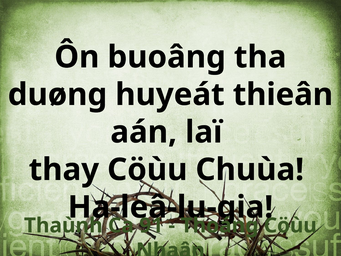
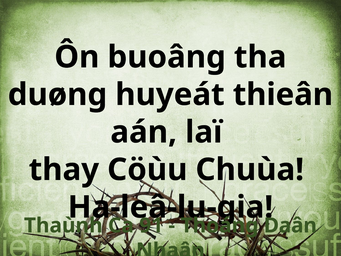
Cöùu: Cöùu -> Daân (290, 225)
